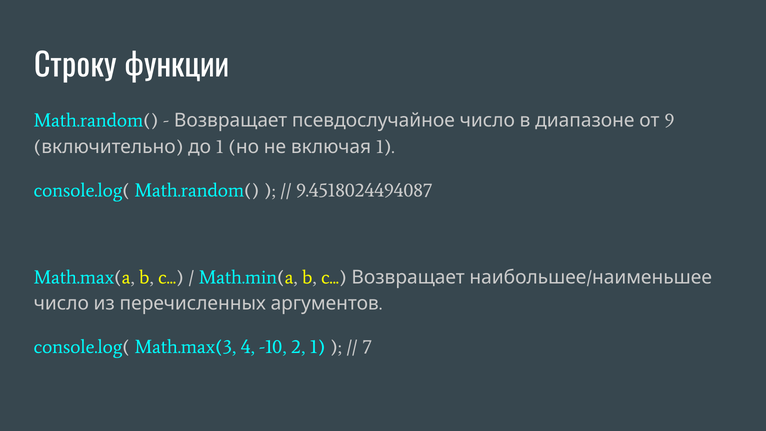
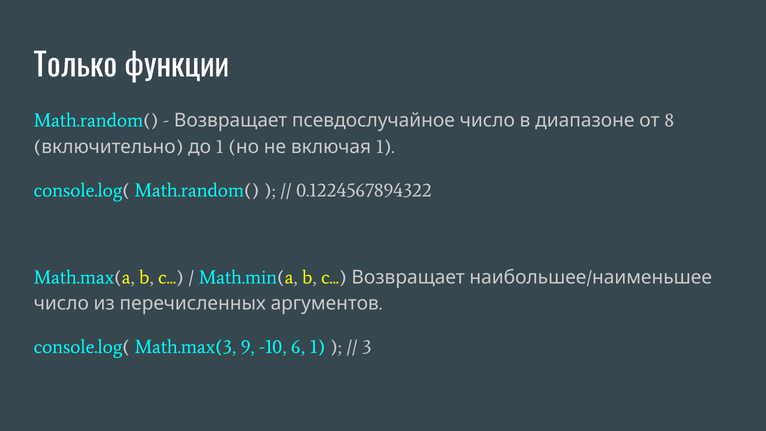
Строку: Строку -> Только (76, 66)
9: 9 -> 8 (669, 120)
9.4518024494087: 9.4518024494087 -> 0.1224567894322 (364, 190)
4: 4 -> 9 (248, 347)
2: 2 -> 6 (298, 347)
7: 7 -> 3 (367, 347)
